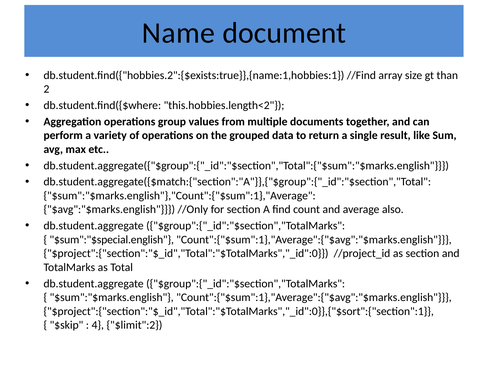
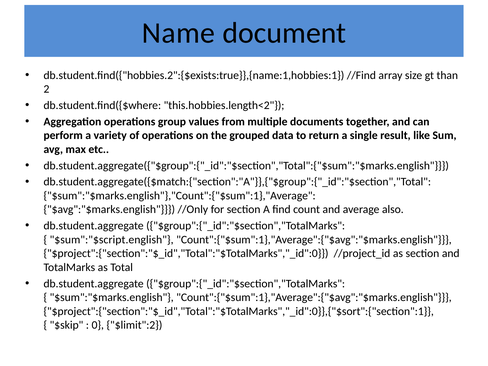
$sum":"$special.english: $sum":"$special.english -> $sum":"$script.english (112, 240)
4: 4 -> 0 (98, 325)
